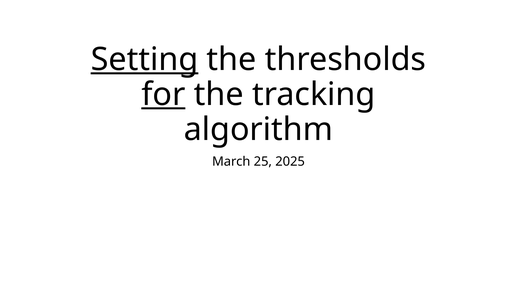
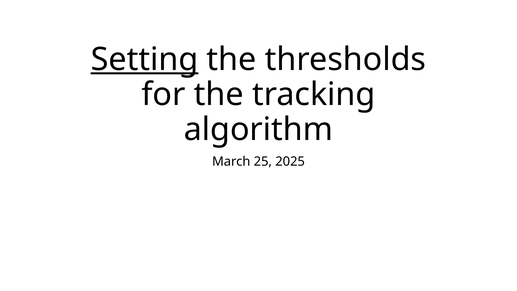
for underline: present -> none (163, 94)
